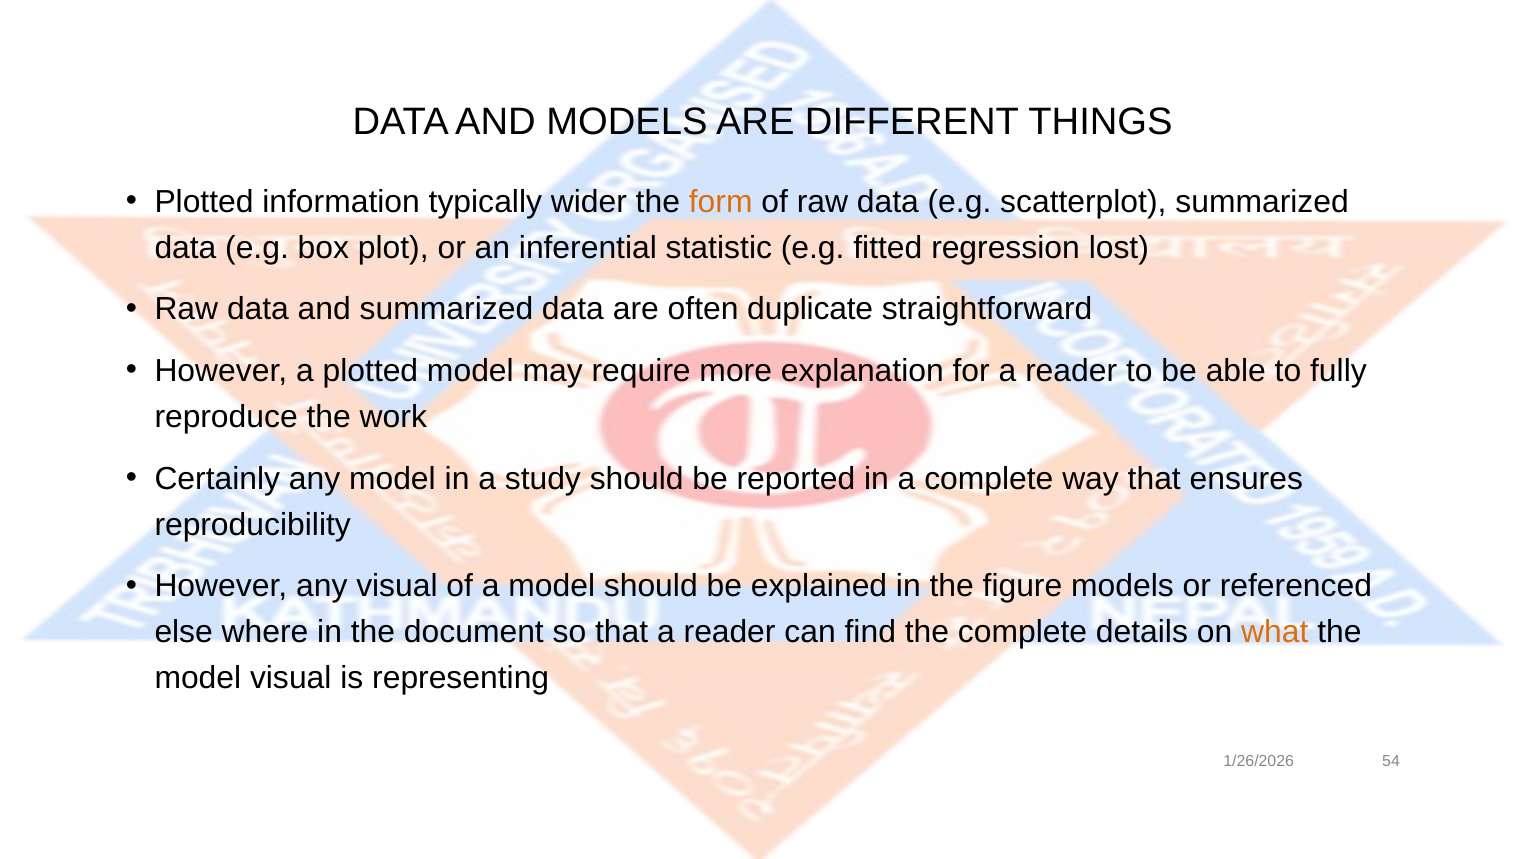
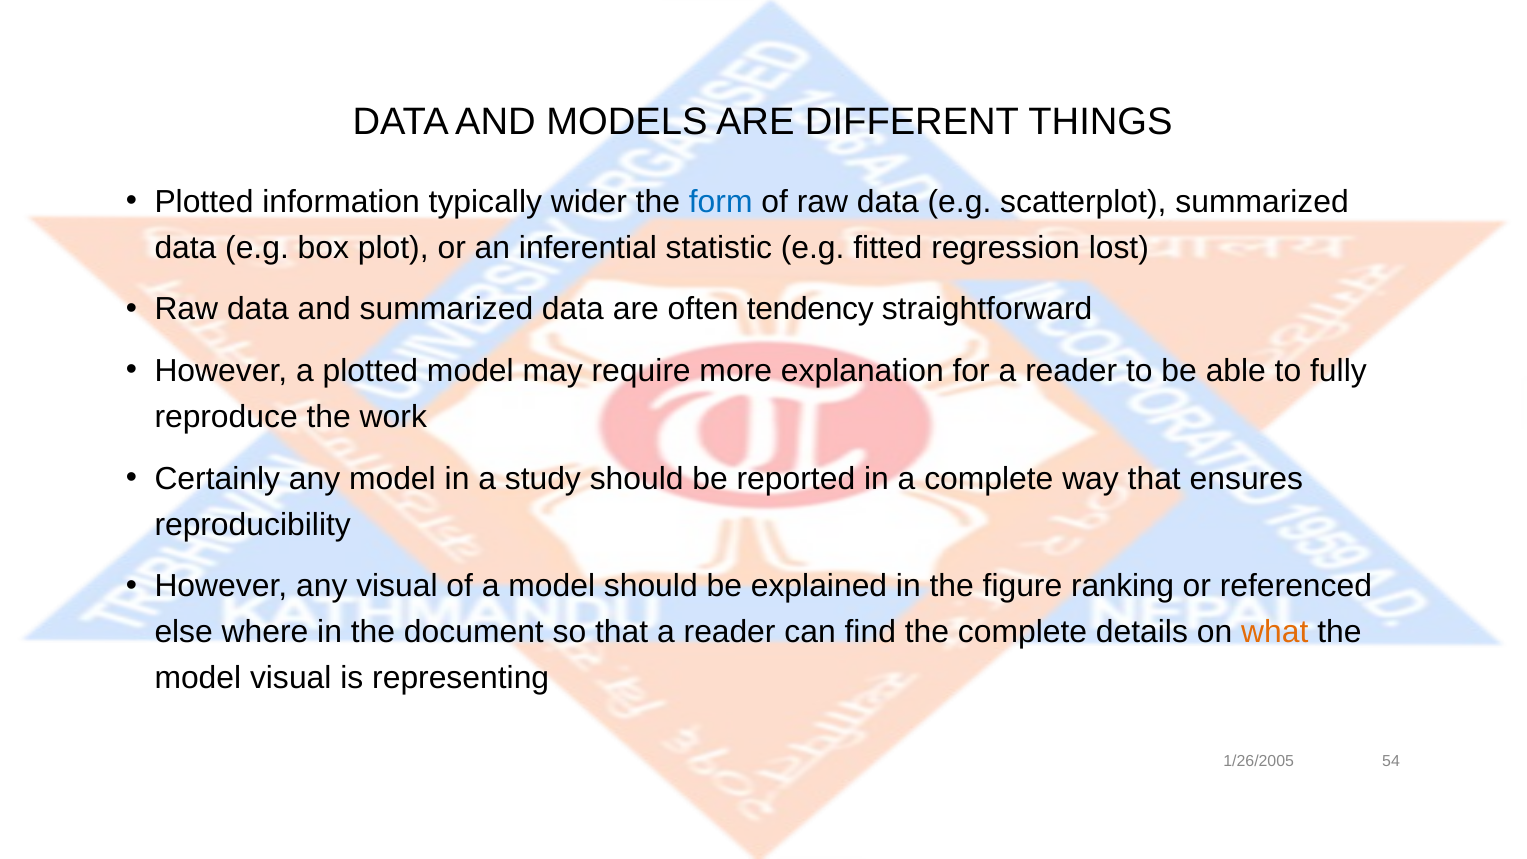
form colour: orange -> blue (721, 202)
duplicate: duplicate -> tendency (810, 309)
figure models: models -> ranking (1123, 586)
1/26/2026: 1/26/2026 -> 1/26/2005 (1259, 761)
